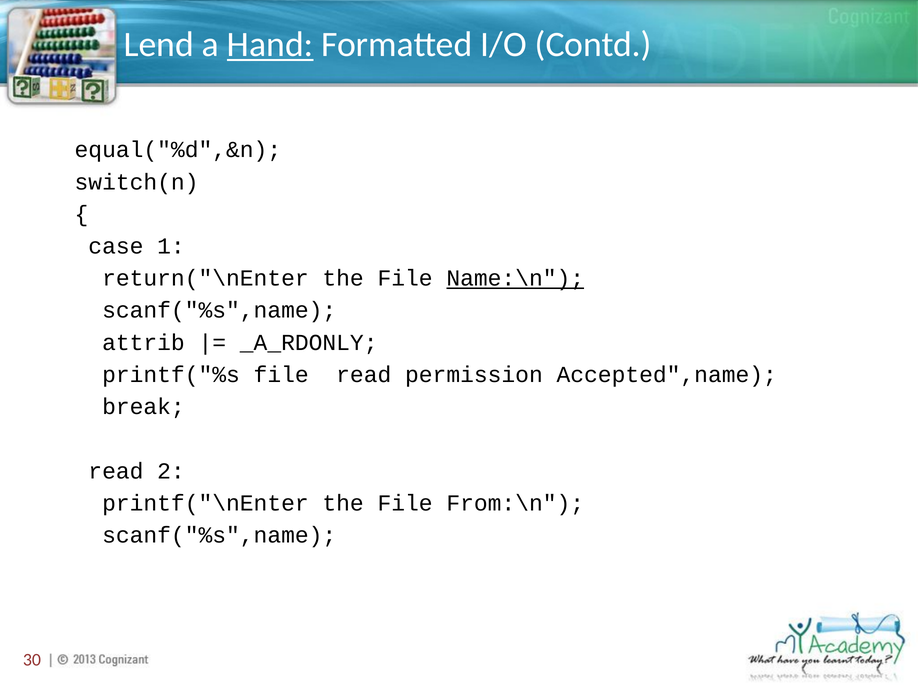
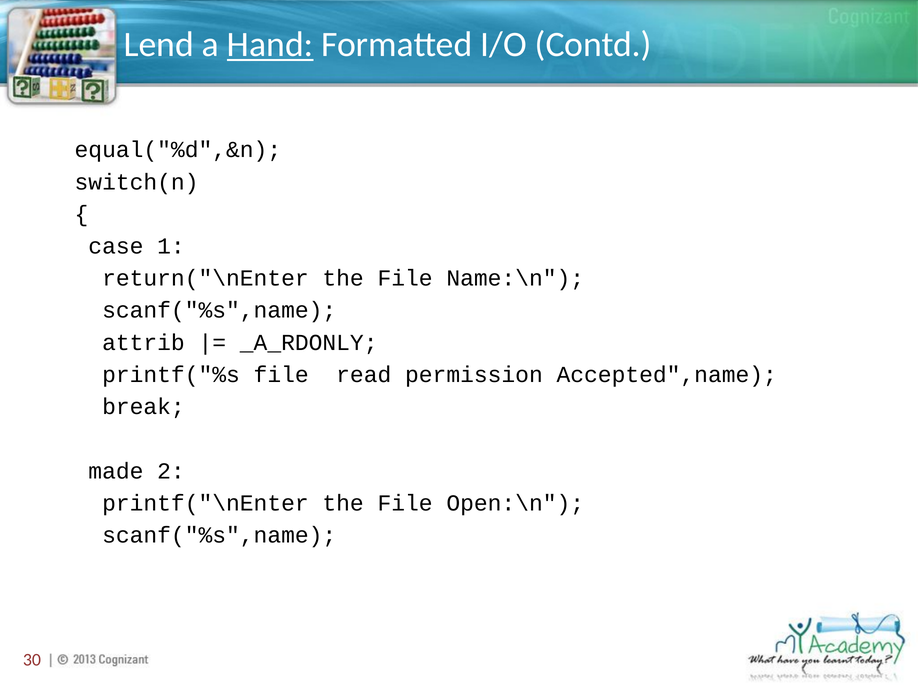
Name:\n underline: present -> none (515, 279)
read: read -> made (116, 471)
From:\n: From:\n -> Open:\n (515, 503)
